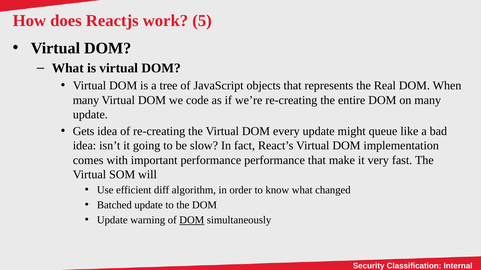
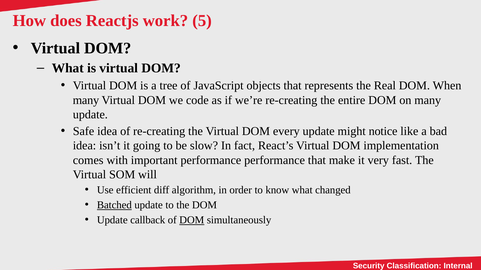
Gets: Gets -> Safe (84, 132)
queue: queue -> notice (383, 132)
Batched underline: none -> present (114, 205)
warning: warning -> callback (148, 220)
